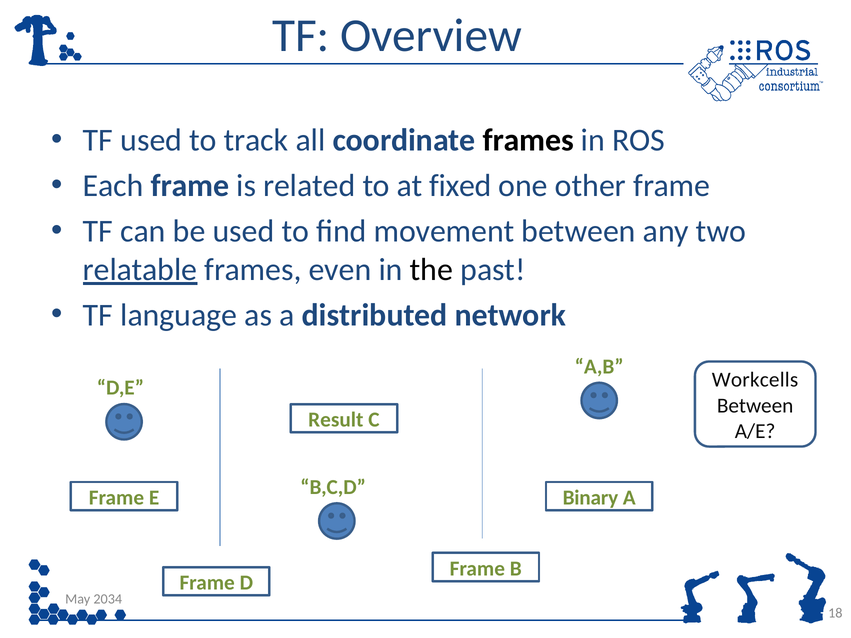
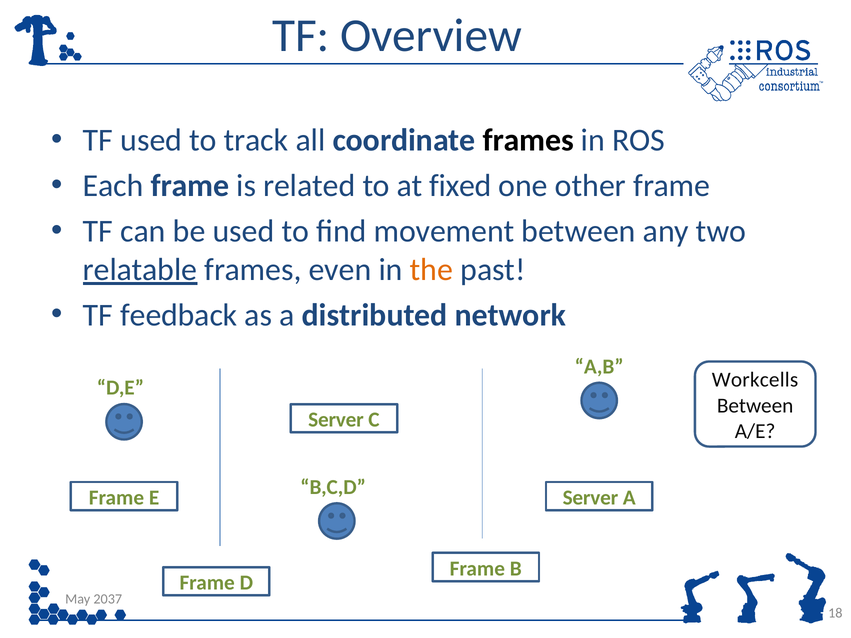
the colour: black -> orange (431, 270)
language: language -> feedback (179, 315)
Result: Result -> Server (336, 420)
Binary: Binary -> Server (590, 498)
2034: 2034 -> 2037 (108, 599)
